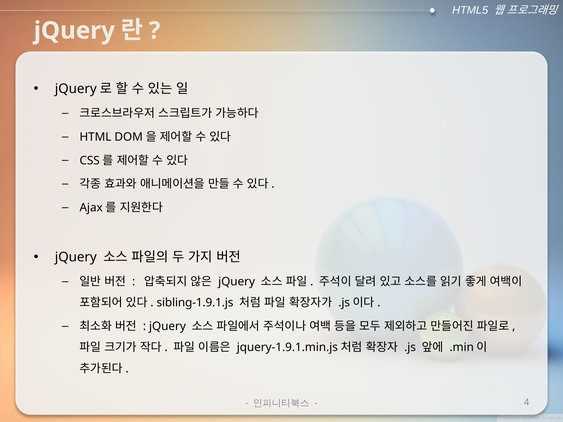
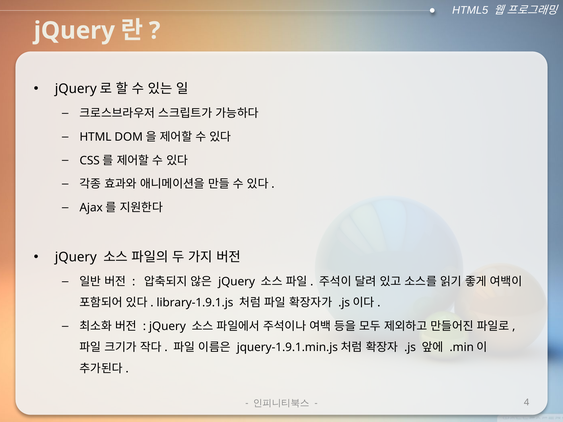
sibling-1.9.1.js: sibling-1.9.1.js -> library-1.9.1.js (195, 303)
